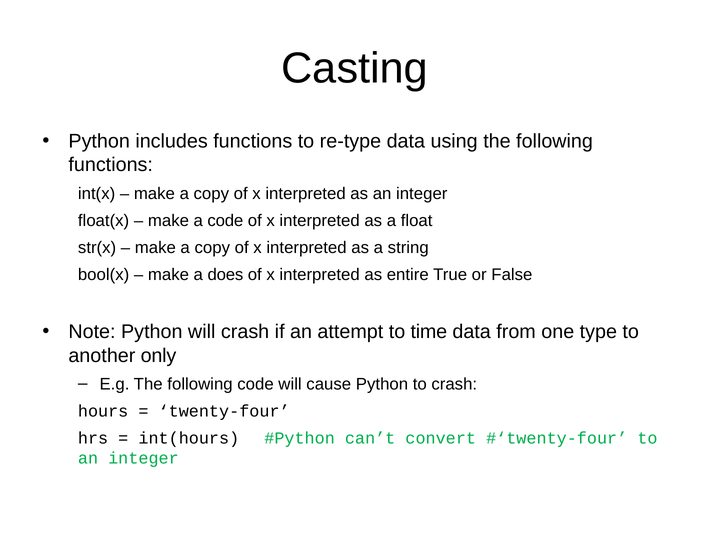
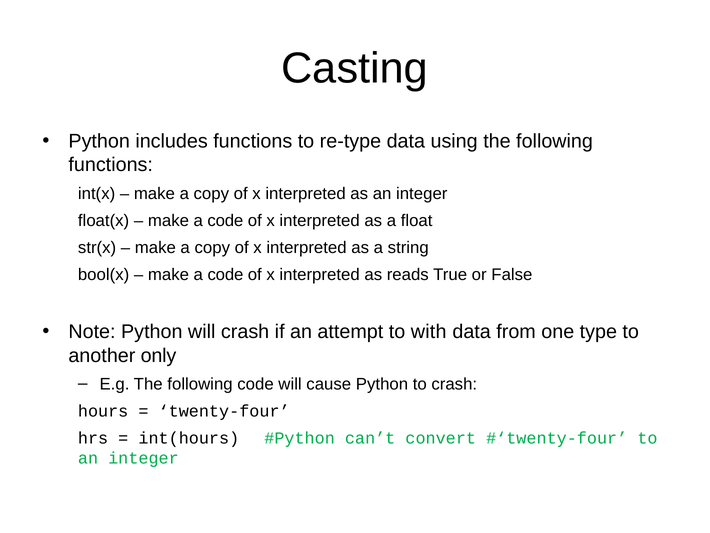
does: does -> code (225, 274)
entire: entire -> reads (408, 274)
time: time -> with (429, 331)
